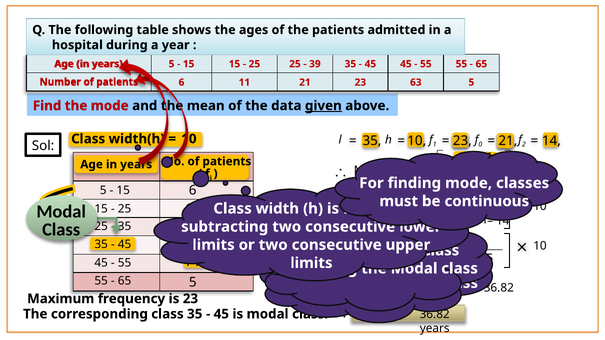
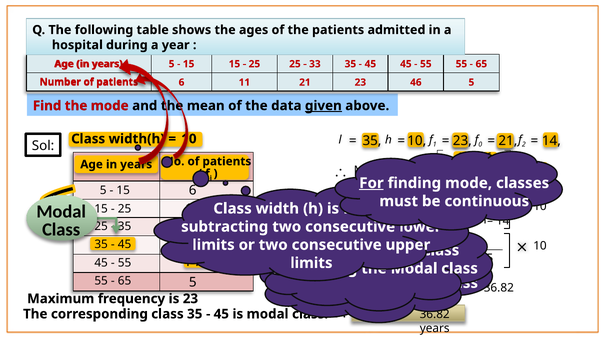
39: 39 -> 33 (315, 64)
23 63: 63 -> 46 (416, 82)
For underline: none -> present (371, 183)
